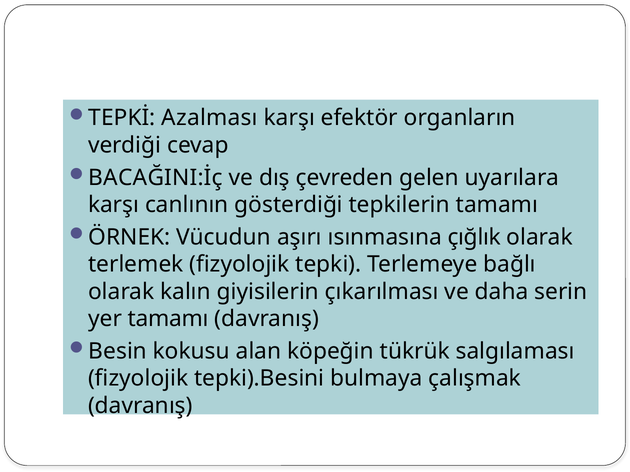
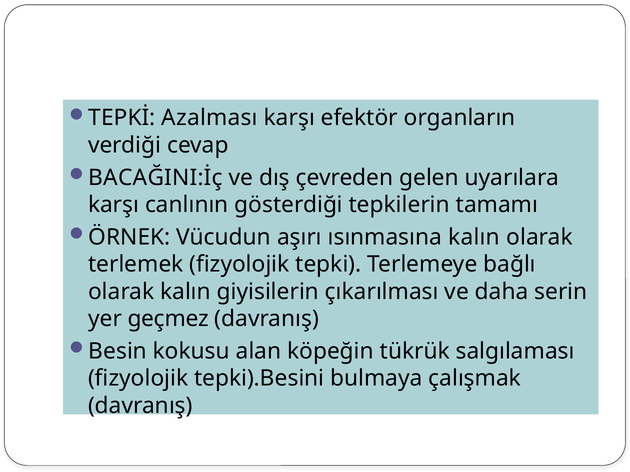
ısınmasına çığlık: çığlık -> kalın (474, 237)
yer tamamı: tamamı -> geçmez (168, 319)
